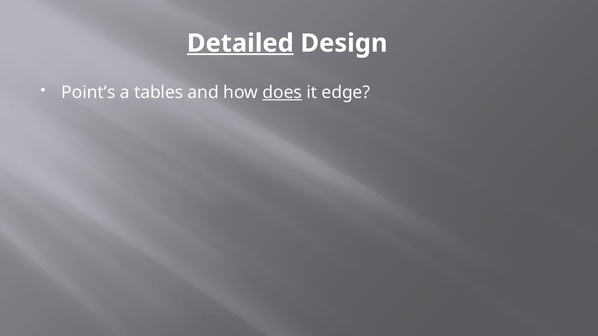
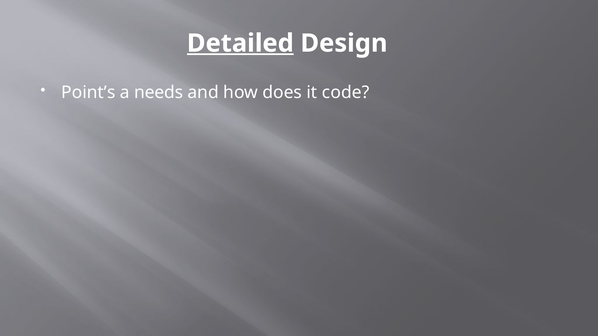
tables: tables -> needs (159, 92)
does underline: present -> none (282, 92)
edge: edge -> code (346, 92)
